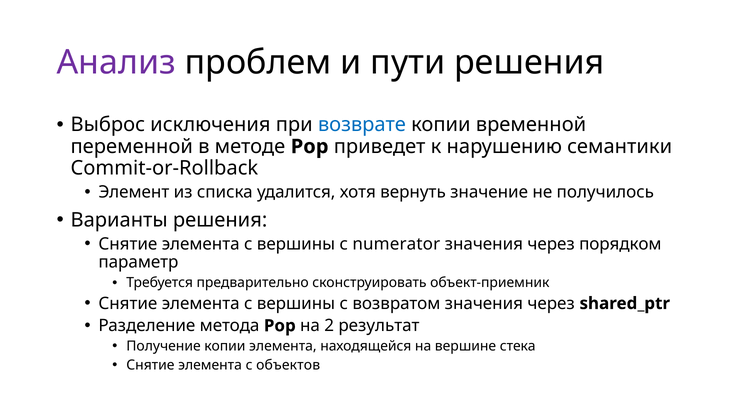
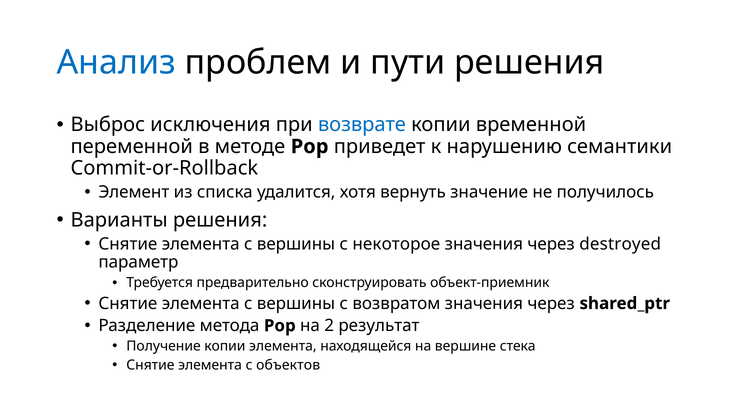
Анализ colour: purple -> blue (116, 62)
numerator: numerator -> некоторое (396, 244)
порядком: порядком -> destroyed (620, 244)
